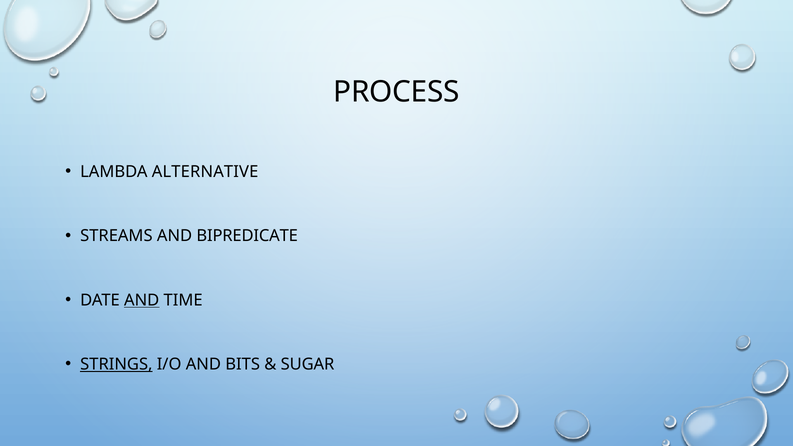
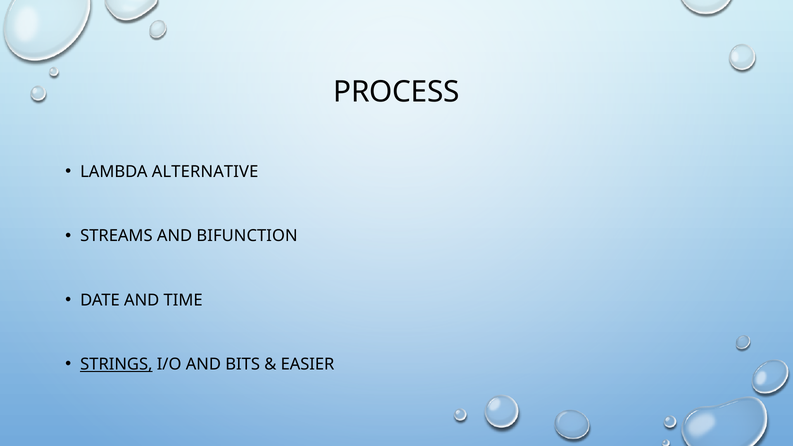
BIPREDICATE: BIPREDICATE -> BIFUNCTION (247, 236)
AND underline: present -> none (142, 300)
SUGAR: SUGAR -> EASIER (307, 364)
